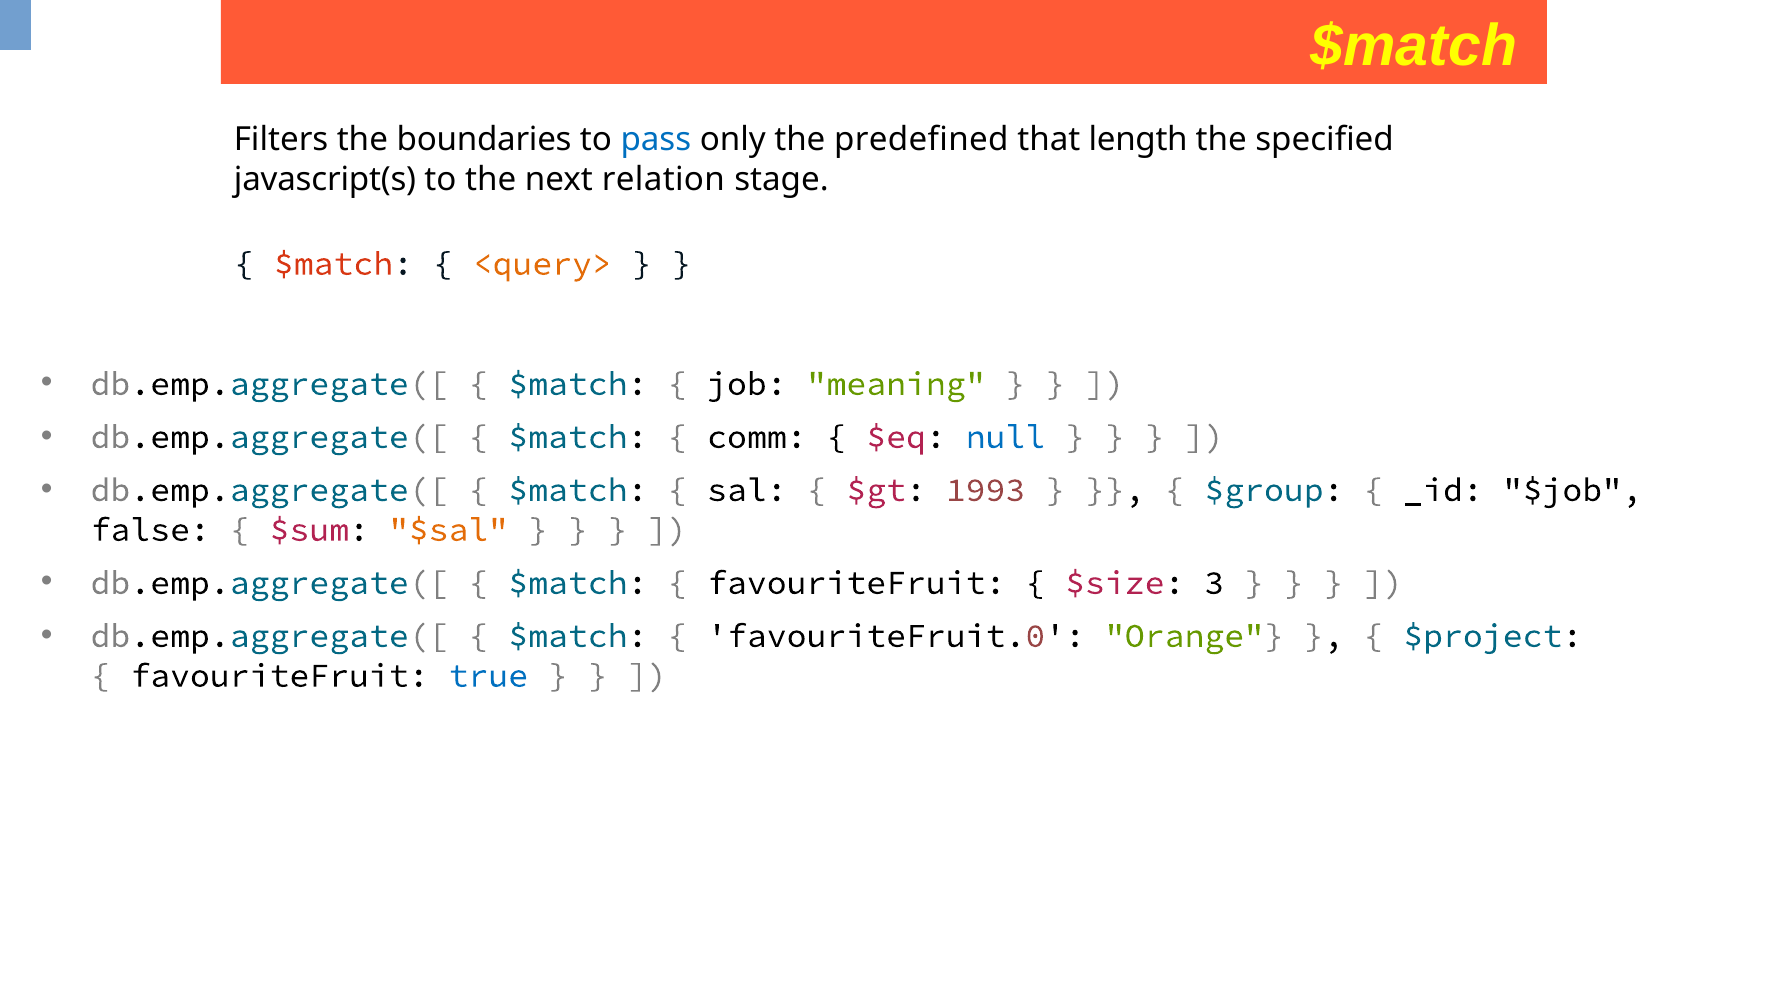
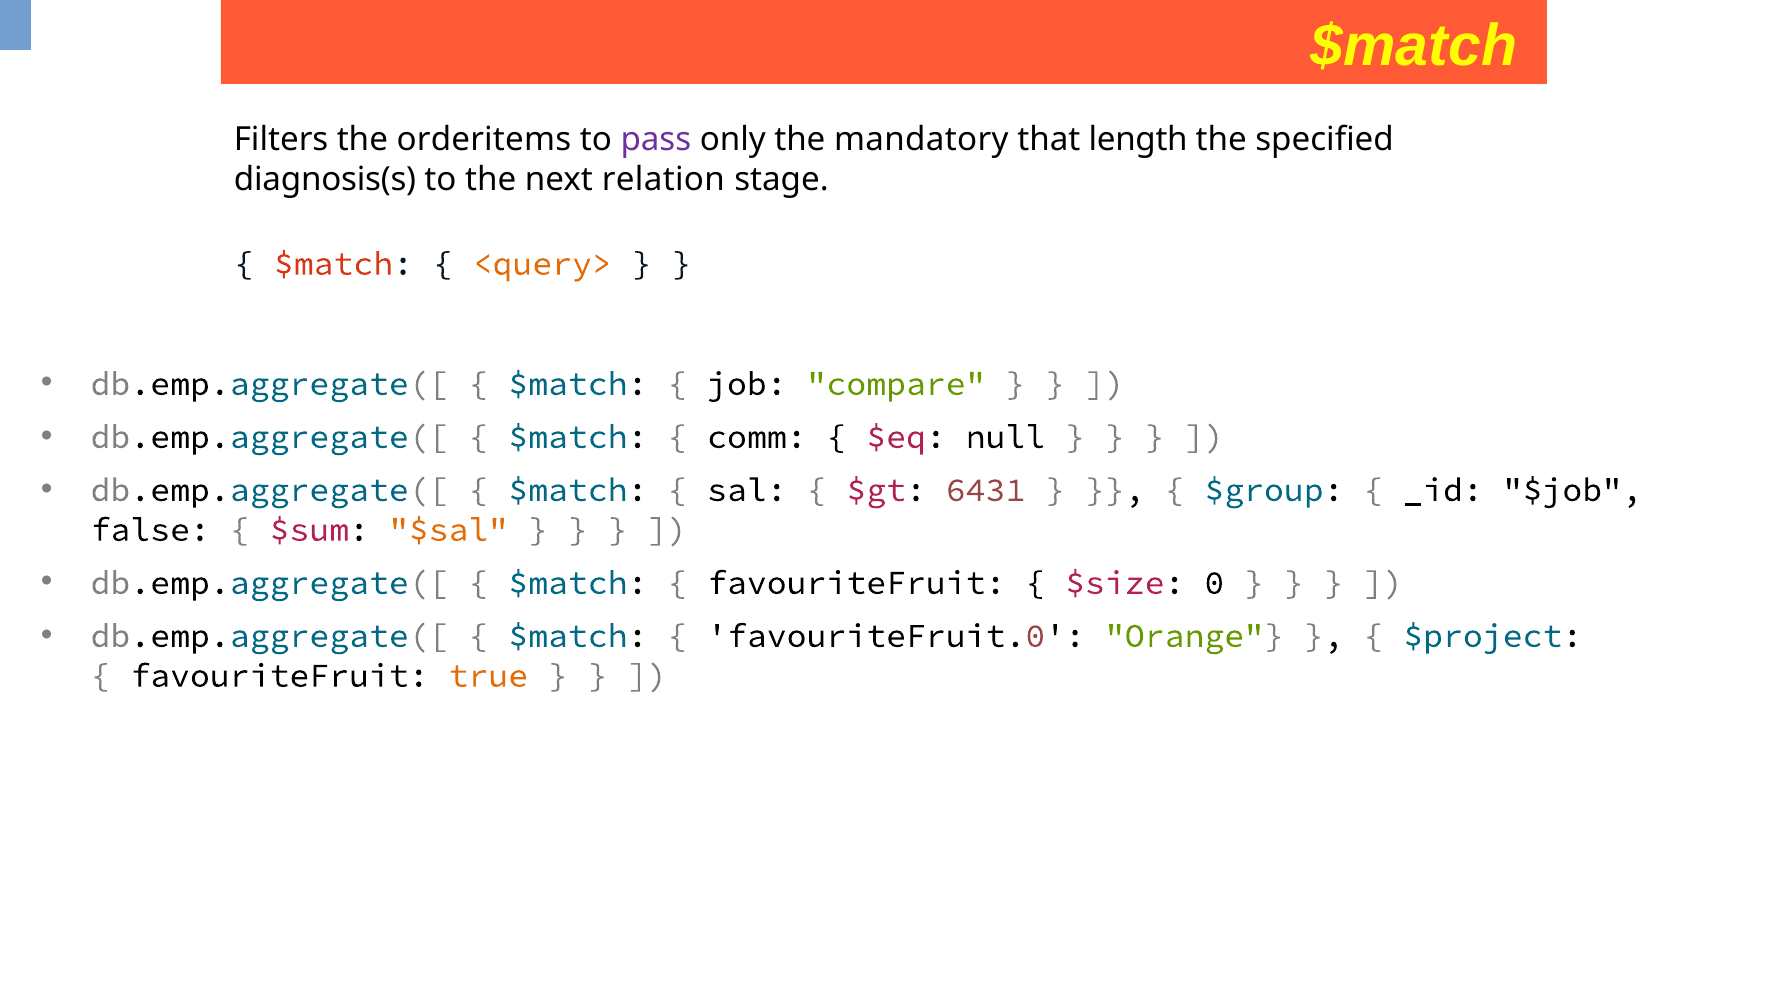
boundaries: boundaries -> orderitems (484, 139)
pass colour: blue -> purple (656, 139)
predefined: predefined -> mandatory (921, 139)
javascript(s: javascript(s -> diagnosis(s (325, 179)
meaning: meaning -> compare (896, 384)
null colour: blue -> black (1005, 437)
1993: 1993 -> 6431 (986, 490)
3: 3 -> 0 (1214, 583)
true colour: blue -> orange (488, 675)
